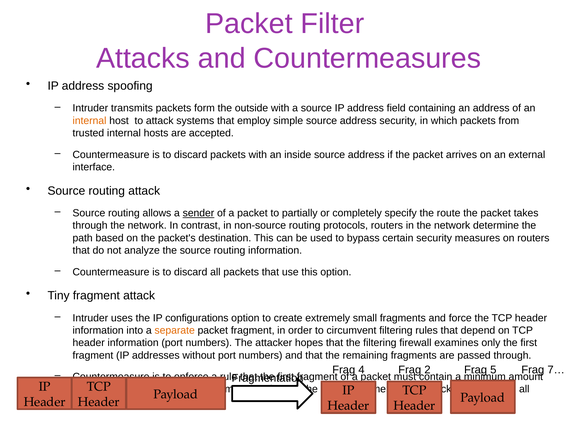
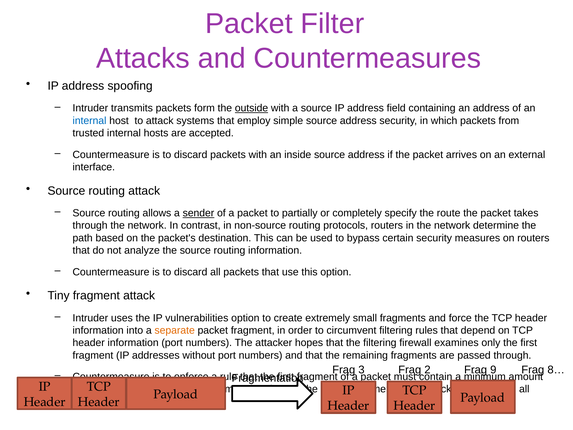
outside underline: none -> present (252, 108)
internal colour: orange -> blue (89, 121)
configurations: configurations -> vulnerabilities (197, 318)
4: 4 -> 3 (361, 370)
5: 5 -> 9 (493, 370)
7…: 7… -> 8… (556, 370)
